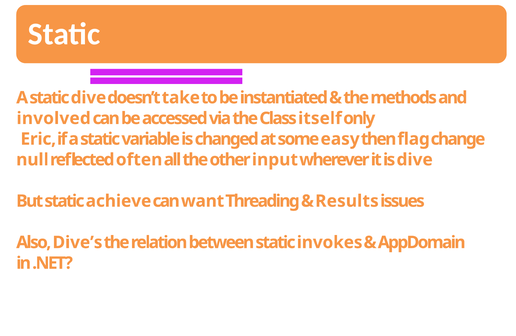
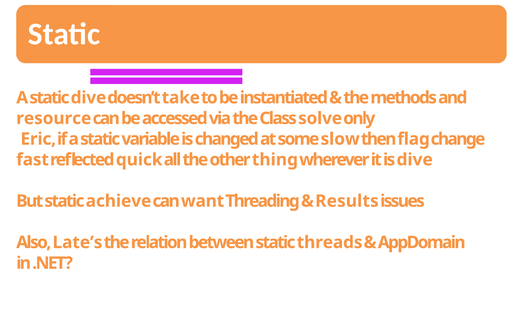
involved: involved -> resource (54, 118)
itself: itself -> solve (320, 118)
easy: easy -> slow (340, 139)
null: null -> fast (33, 159)
often: often -> quick (139, 159)
input: input -> thing (275, 159)
Dive’s: Dive’s -> Late’s (77, 242)
invokes: invokes -> threads (330, 242)
